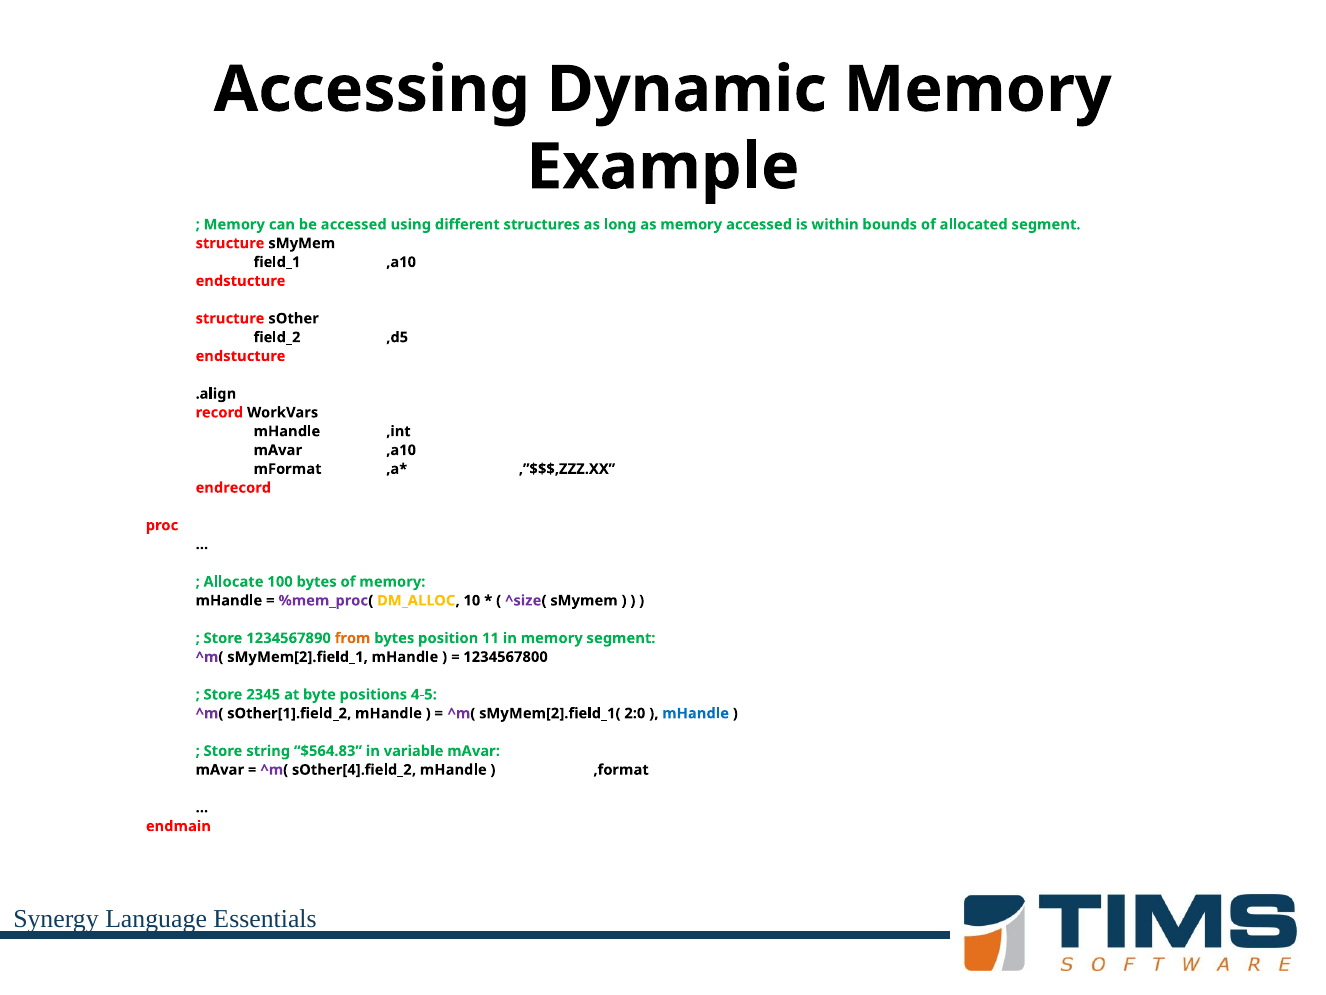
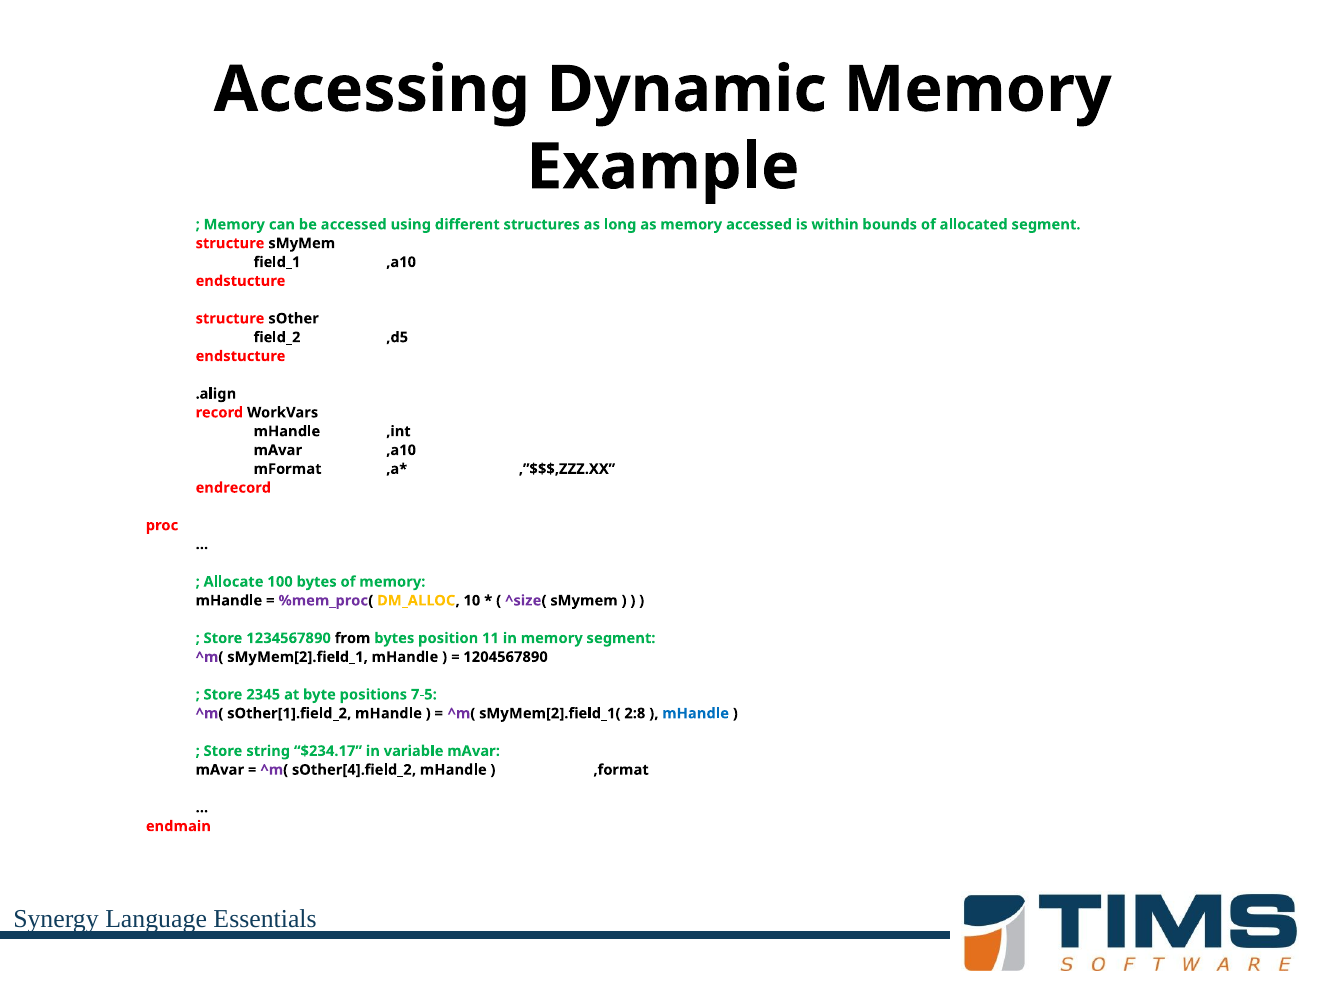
from colour: orange -> black (353, 638)
1234567800: 1234567800 -> 1204567890 (506, 657)
4-5: 4-5 -> 7-5 (424, 694)
2:0: 2:0 -> 2:8 (635, 713)
$564.83: $564.83 -> $234.17 (328, 751)
